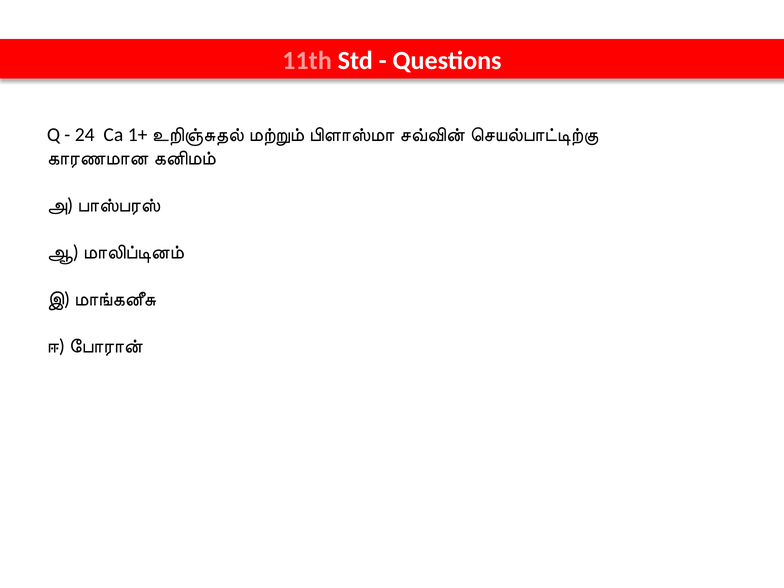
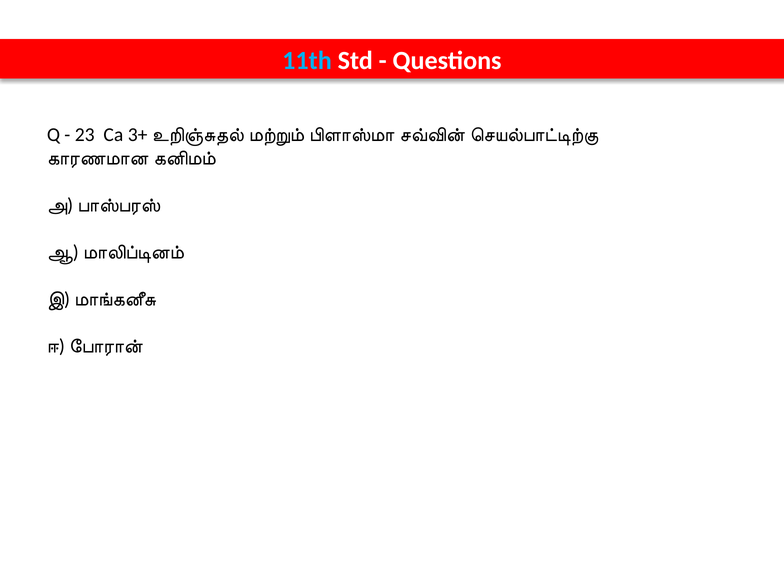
11th colour: pink -> light blue (307, 61)
24: 24 -> 23 (85, 135)
1+: 1+ -> 3+ (138, 135)
